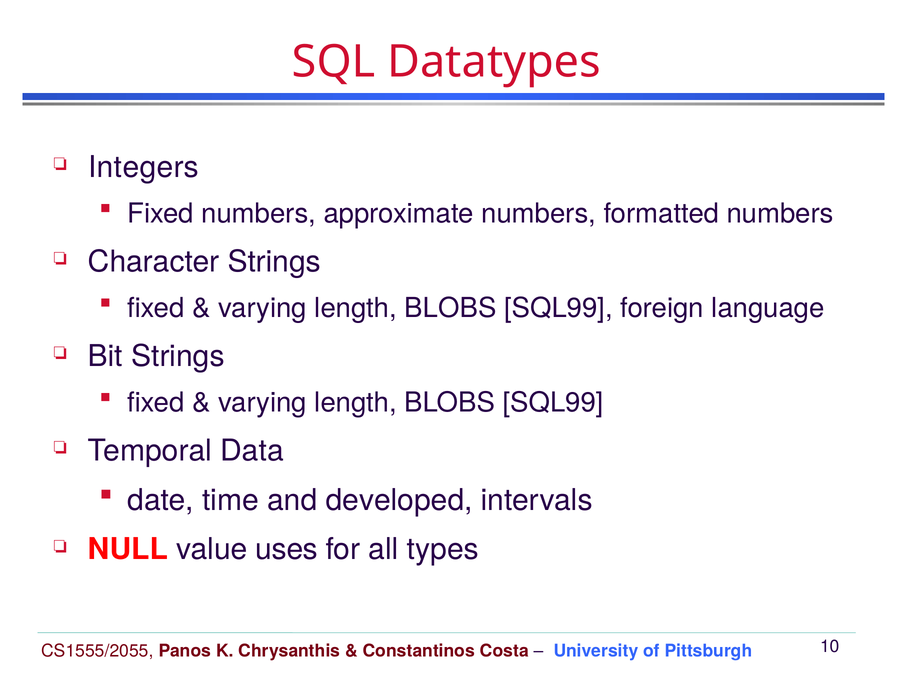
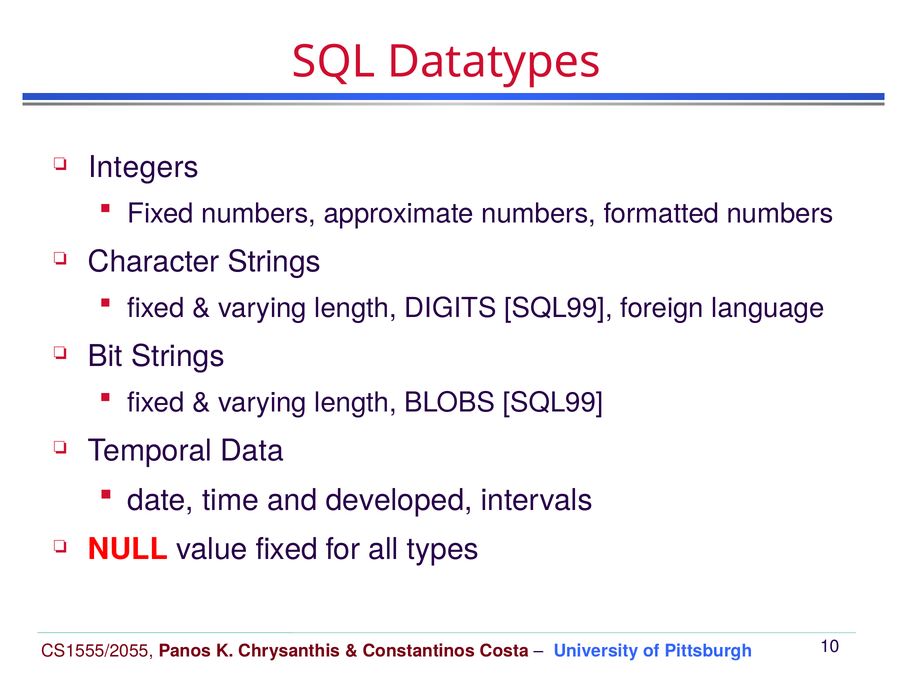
BLOBS: BLOBS -> DIGITS (450, 308)
value uses: uses -> fixed (287, 549)
